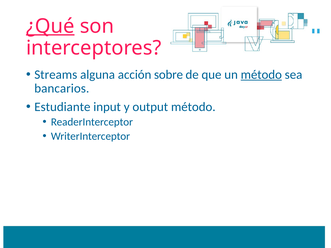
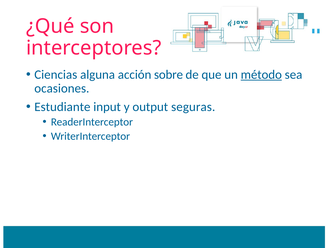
¿Qué underline: present -> none (50, 26)
Streams: Streams -> Ciencias (56, 75)
bancarios: bancarios -> ocasiones (62, 88)
output método: método -> seguras (193, 107)
